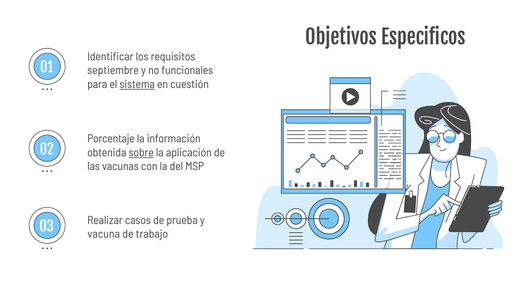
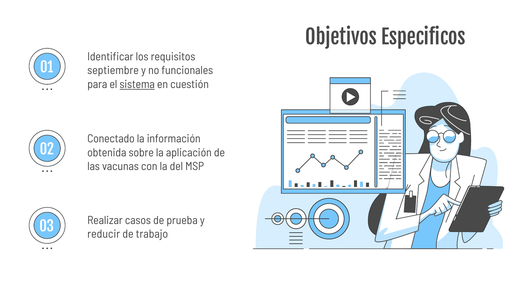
Porcentaje: Porcentaje -> Conectado (111, 139)
sobre underline: present -> none (141, 153)
vacuna: vacuna -> reducir (104, 234)
